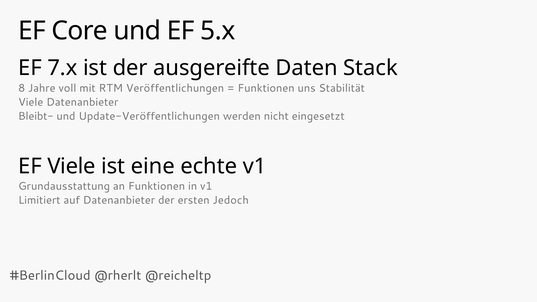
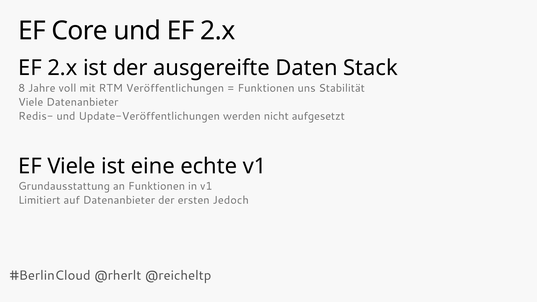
und EF 5.x: 5.x -> 2.x (218, 31)
7.x: 7.x -> 2.x (62, 68)
Bleibt-: Bleibt- -> Redis- (36, 116)
eingesetzt: eingesetzt -> aufgesetzt (318, 116)
